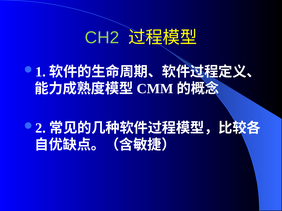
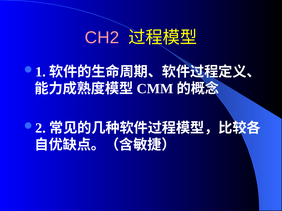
CH2 colour: light green -> pink (102, 38)
